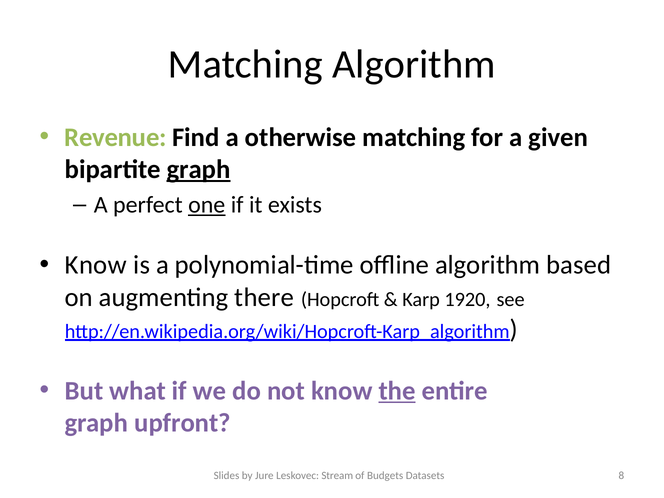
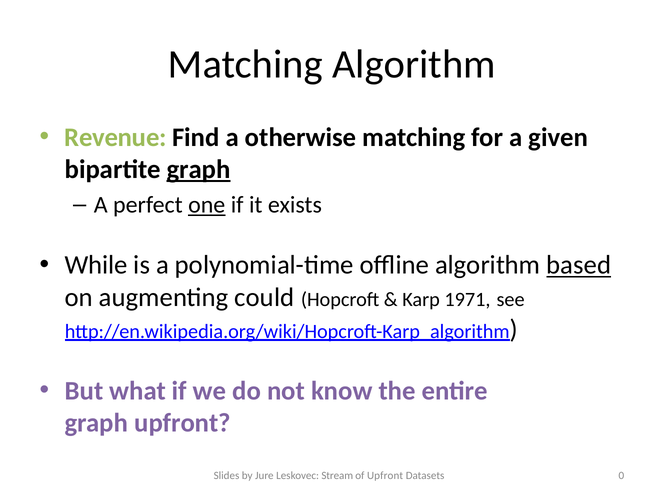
Know: Know -> While (96, 265)
based underline: none -> present (579, 265)
there: there -> could (264, 297)
1920: 1920 -> 1971 (467, 299)
the underline: present -> none (397, 391)
of Budgets: Budgets -> Upfront (385, 475)
8: 8 -> 0 (621, 475)
